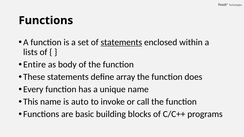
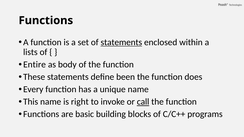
array: array -> been (126, 77)
auto: auto -> right (80, 102)
call underline: none -> present (143, 102)
